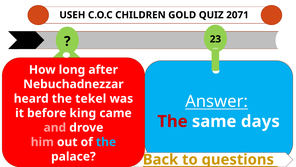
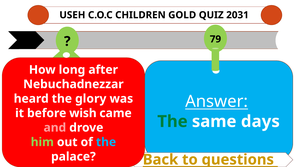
2071: 2071 -> 2031 (237, 15)
23: 23 -> 79 (215, 39)
tekel: tekel -> glory (91, 98)
king: king -> wish (83, 113)
The colour: red -> green (172, 121)
him colour: pink -> light green (42, 142)
